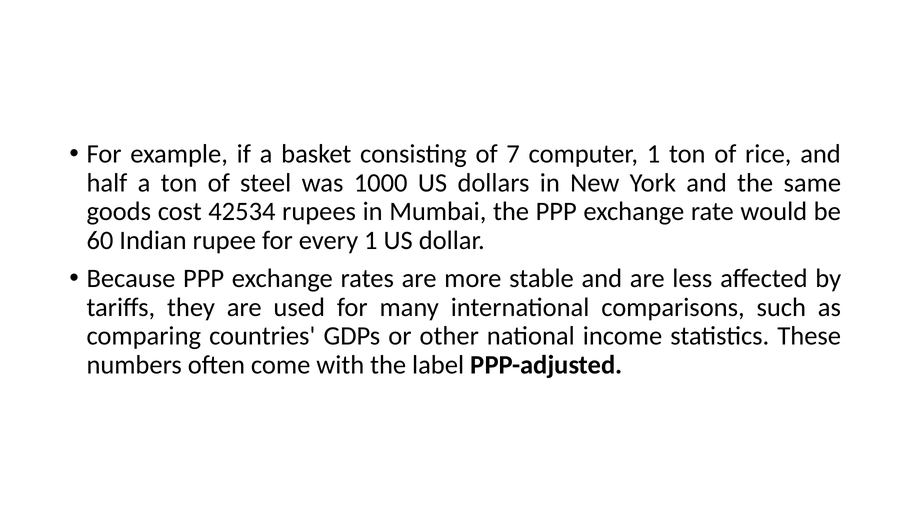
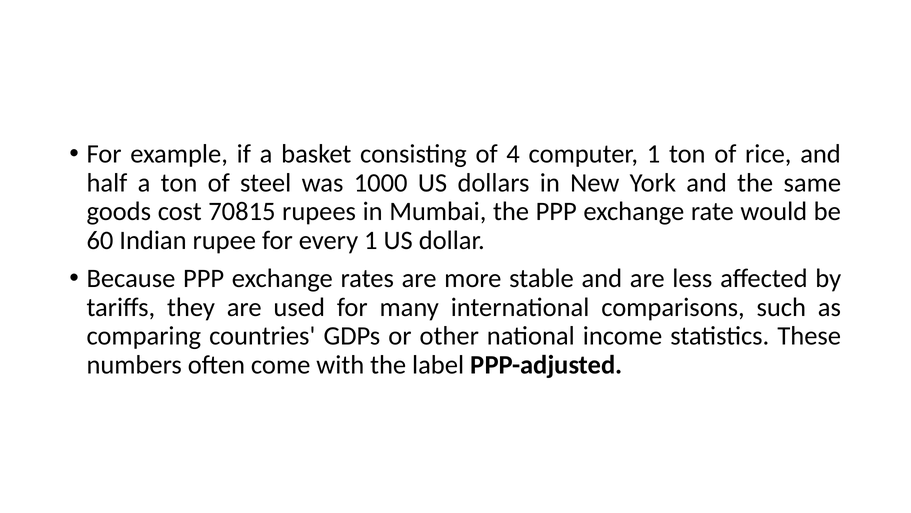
7: 7 -> 4 (513, 154)
42534: 42534 -> 70815 (242, 211)
